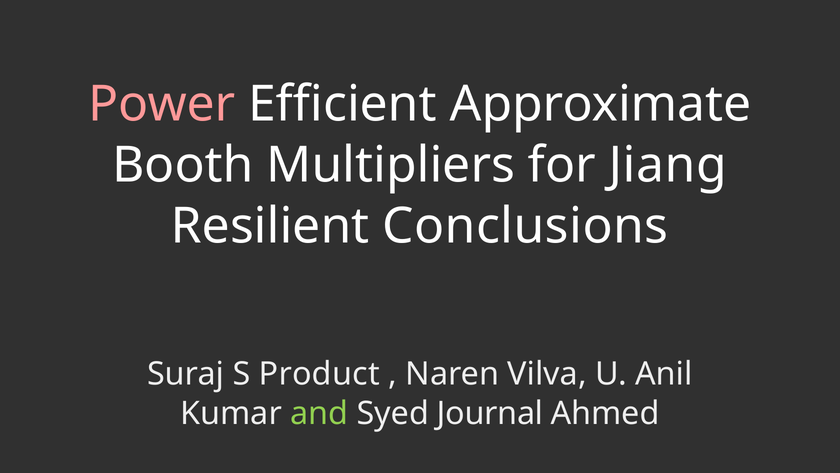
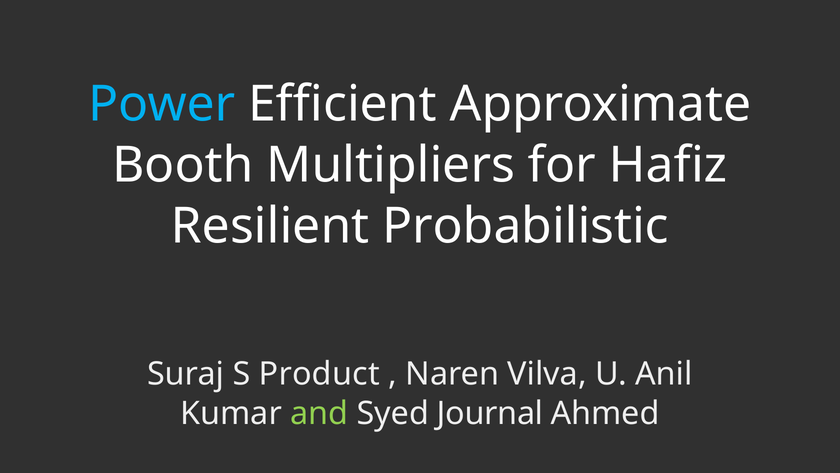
Power colour: pink -> light blue (162, 104)
Jiang: Jiang -> Hafiz (668, 165)
Conclusions: Conclusions -> Probabilistic (526, 226)
